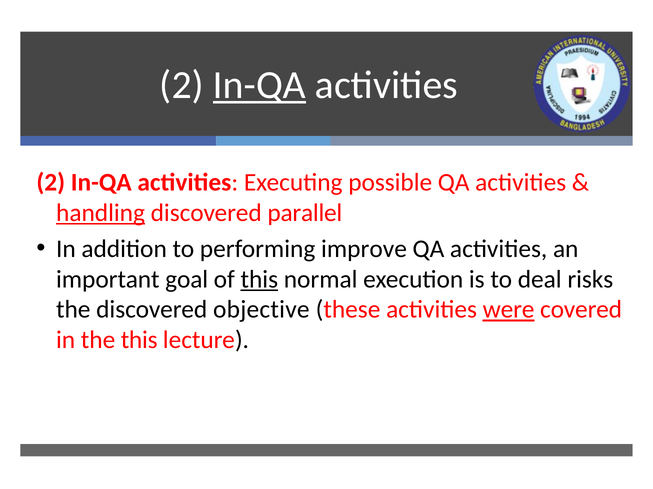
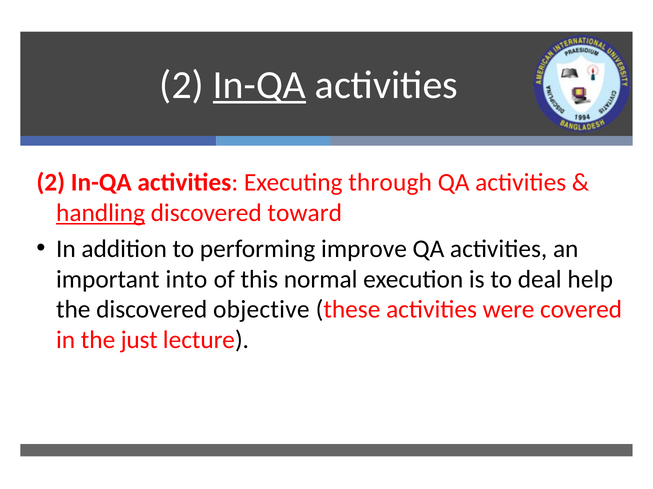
possible: possible -> through (390, 183)
parallel: parallel -> toward (305, 213)
goal: goal -> into (186, 280)
this underline: present -> none (259, 280)
risks: risks -> help (590, 280)
were underline: present -> none (509, 310)
the this: this -> just (139, 341)
